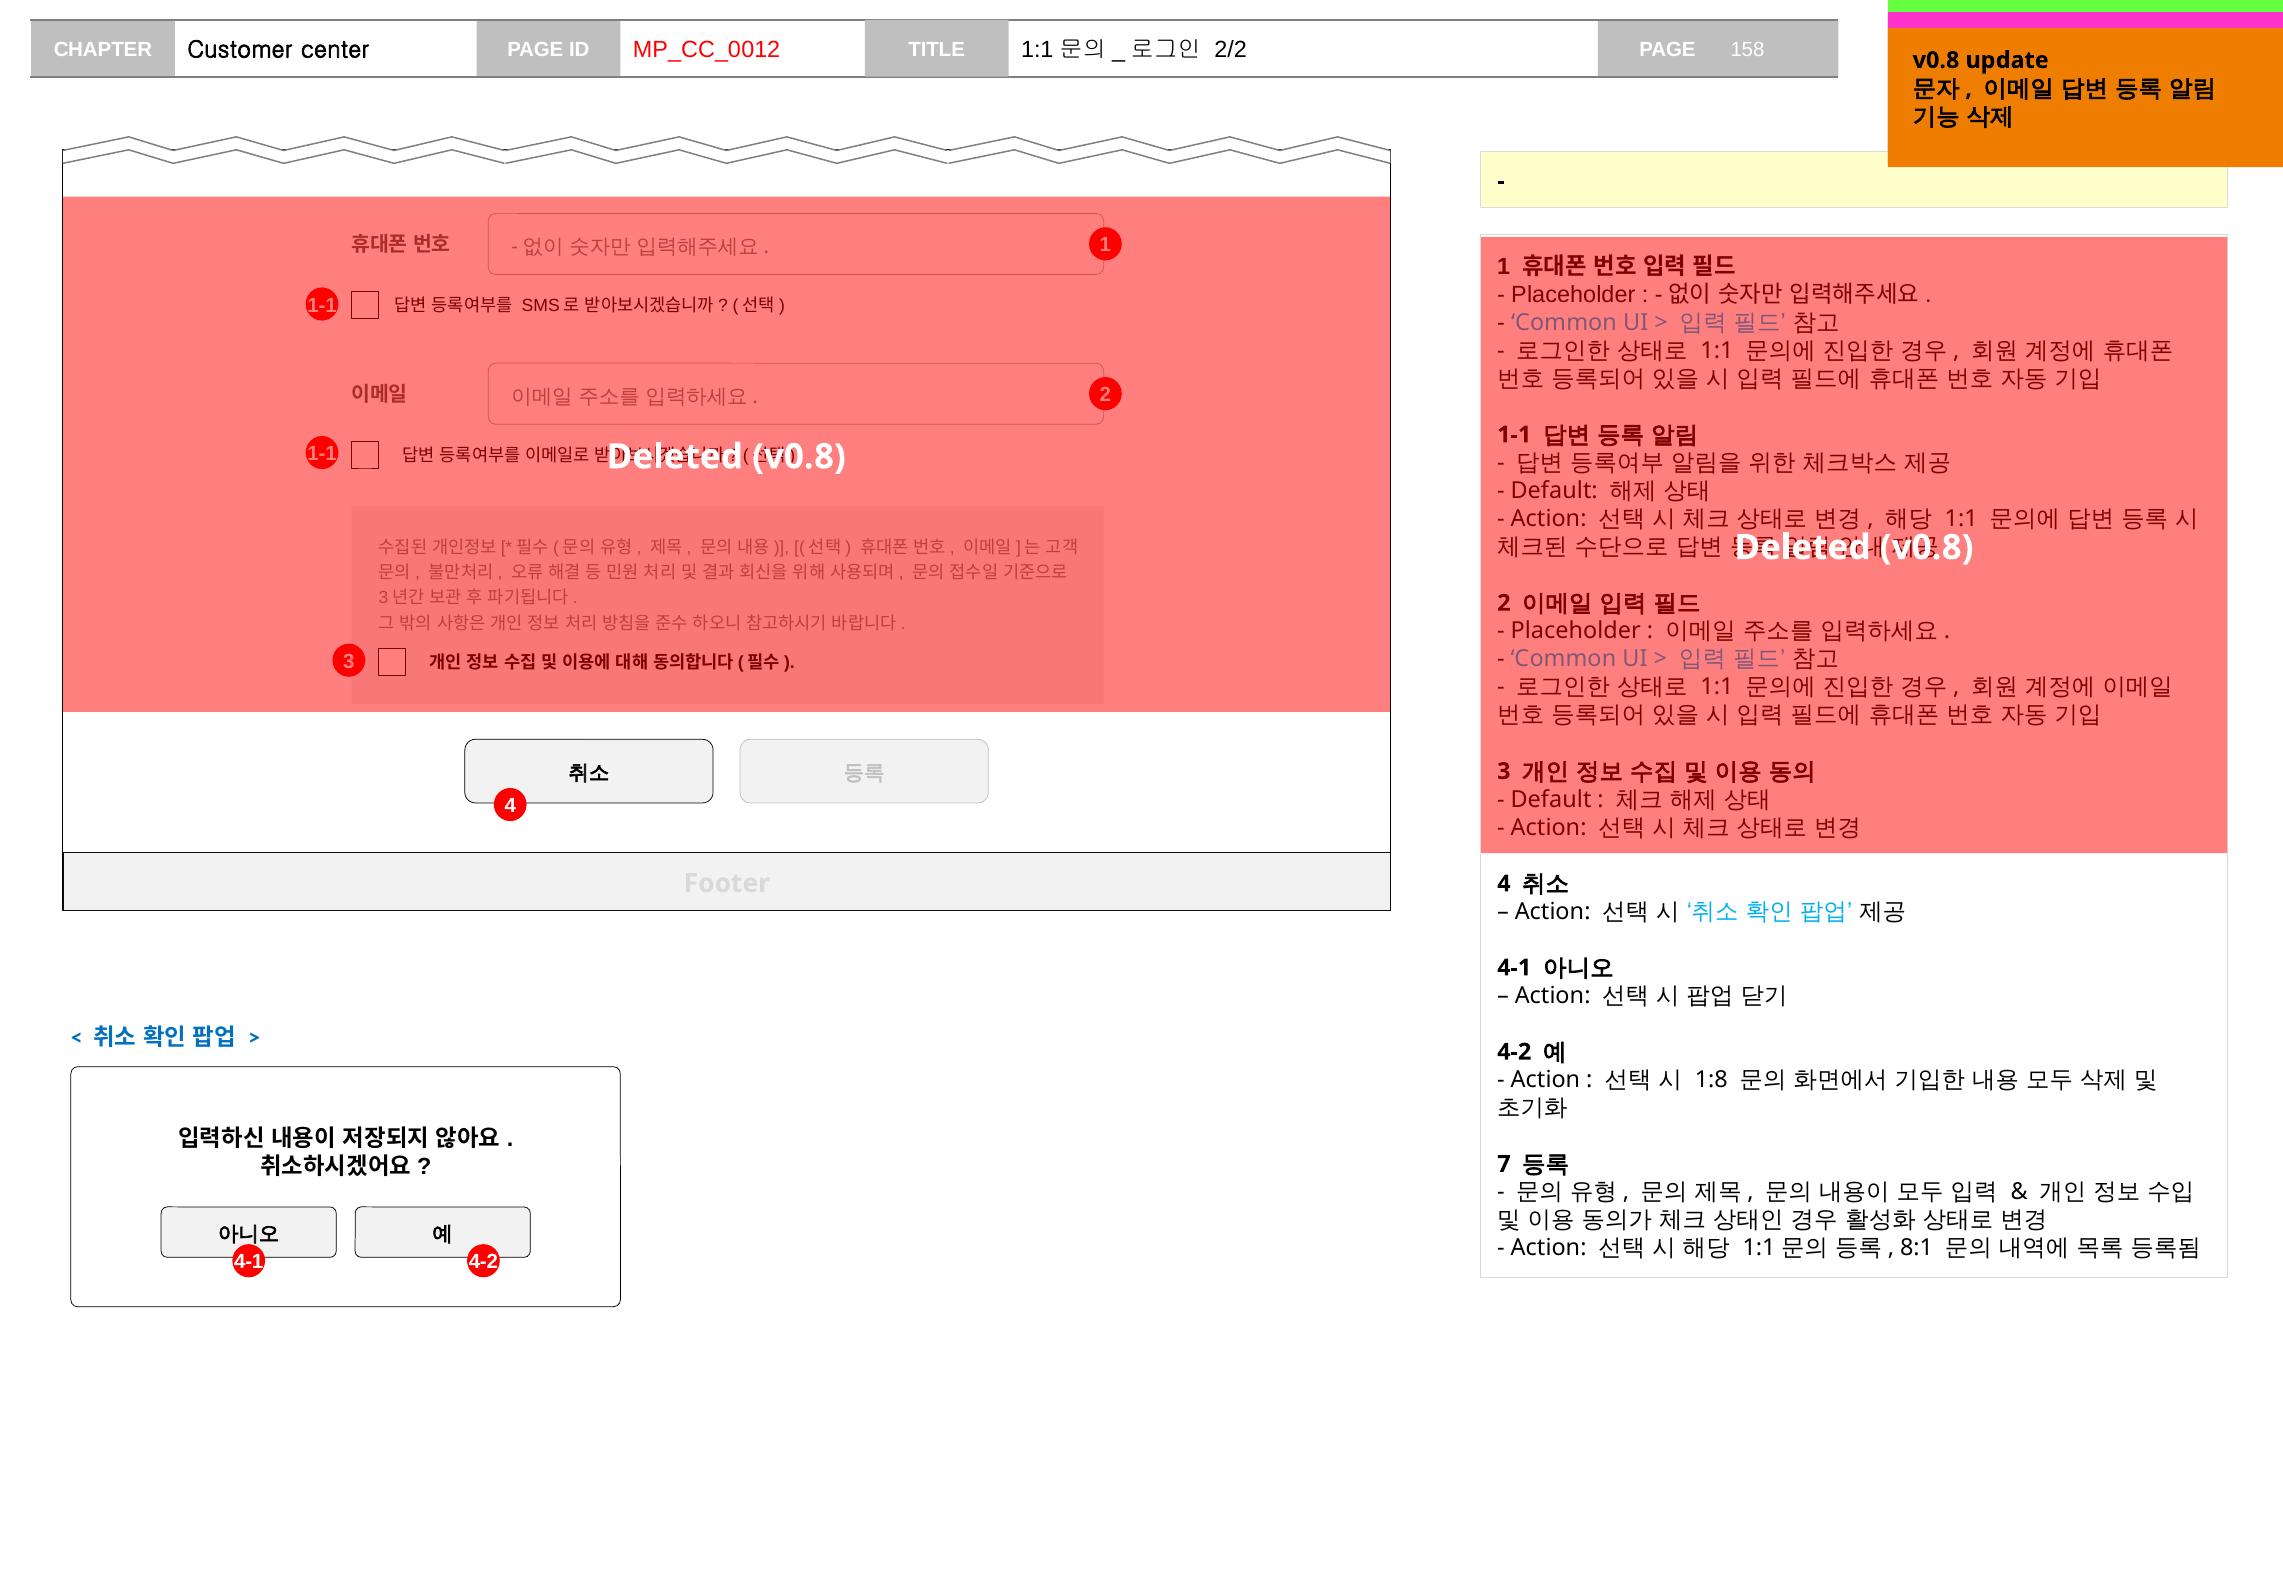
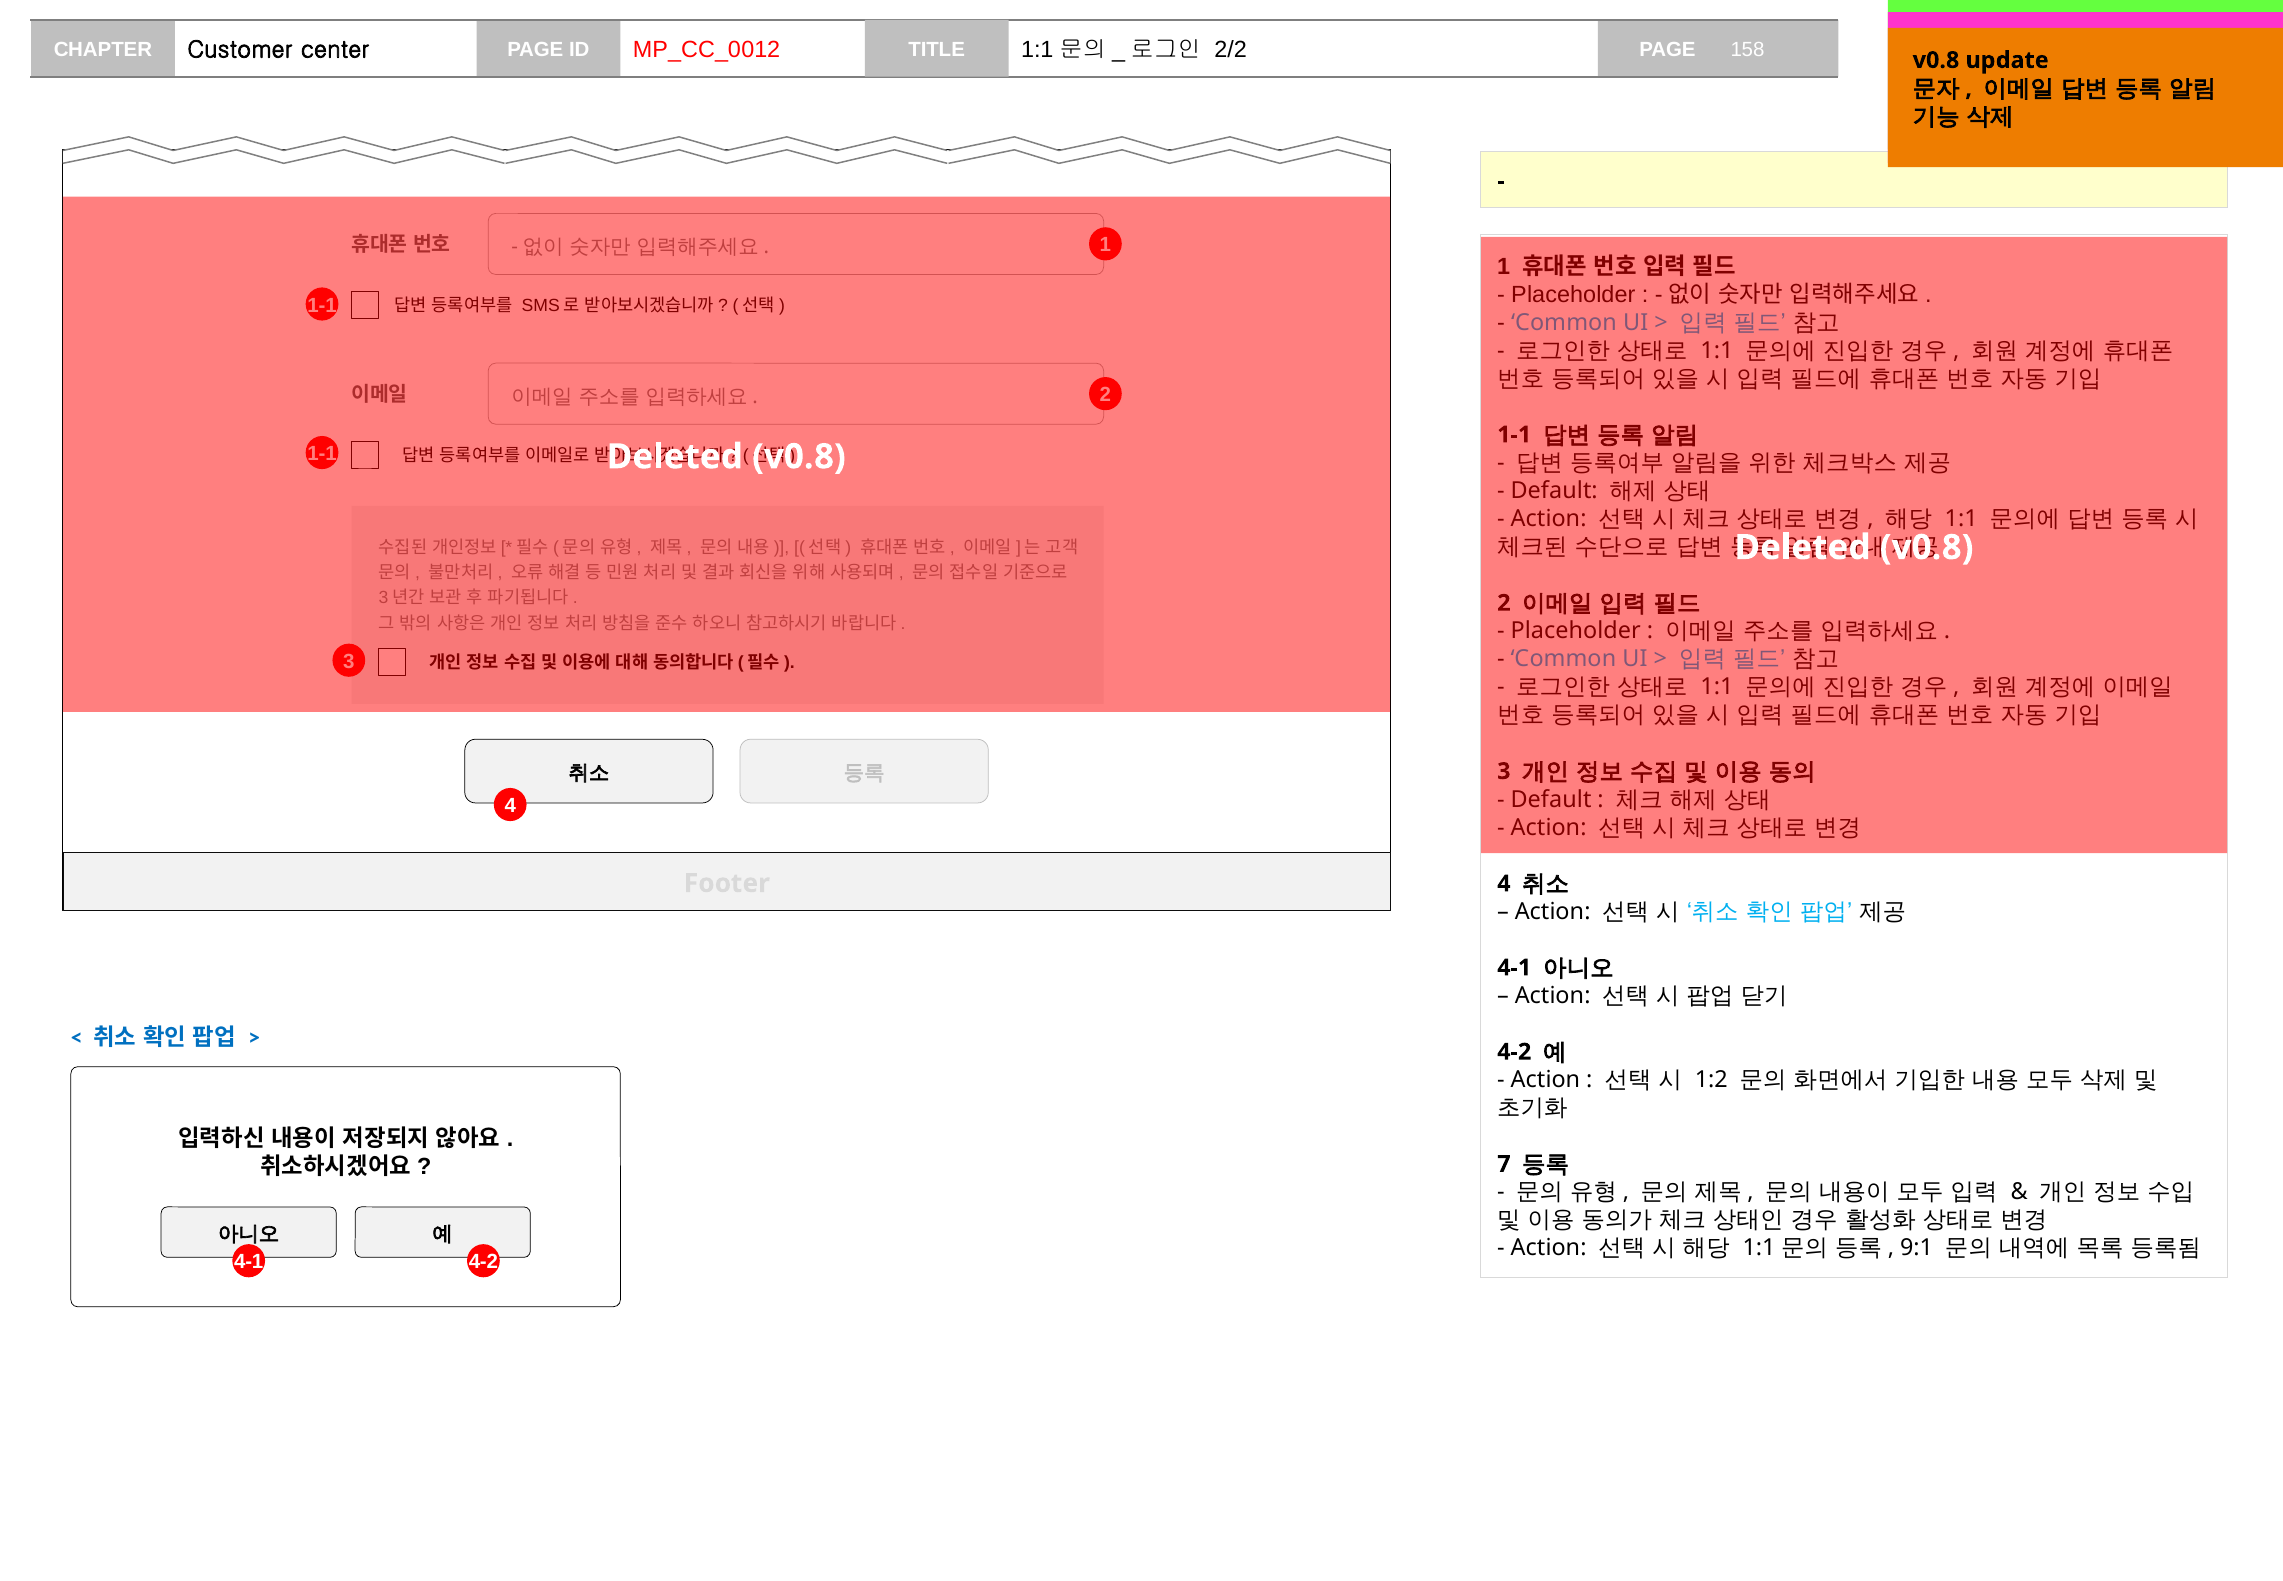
1:8: 1:8 -> 1:2 (1711, 1080)
8:1: 8:1 -> 9:1 (1917, 1248)
